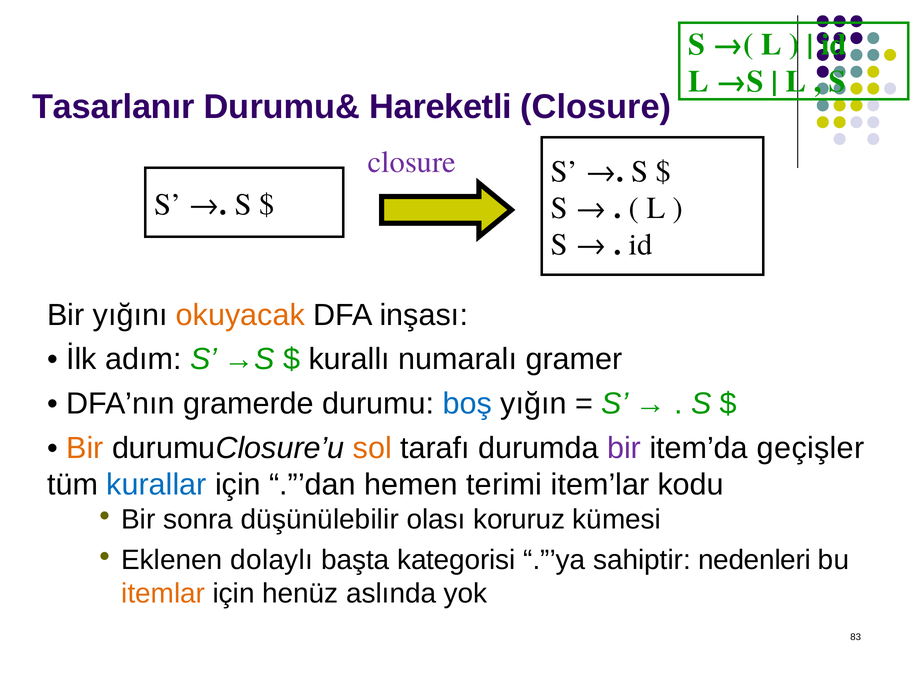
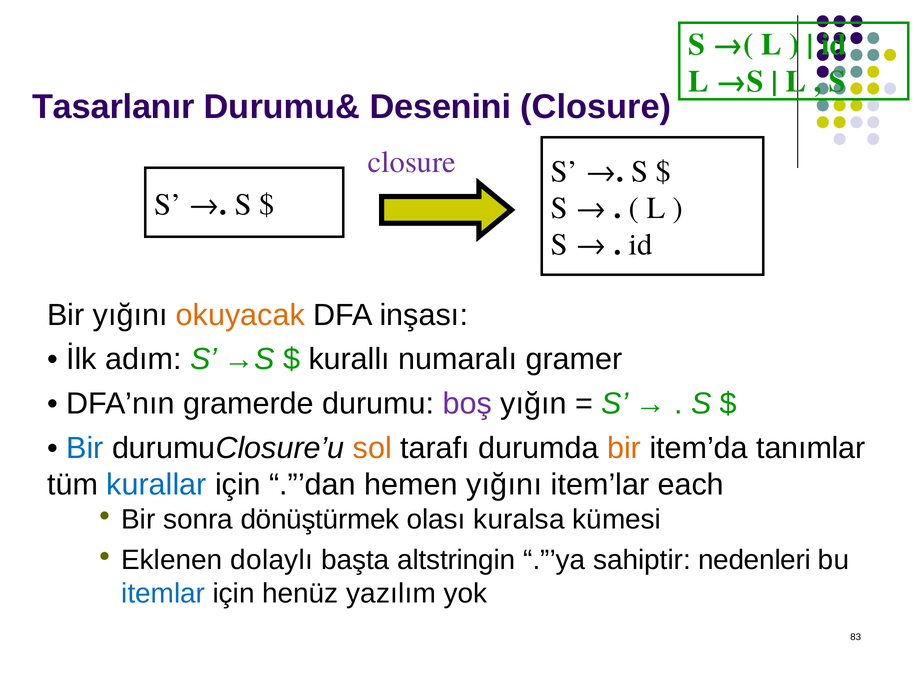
Hareketli: Hareketli -> Desenini (440, 107)
boş colour: blue -> purple (467, 404)
Bir colour: orange -> blue (85, 448)
bir colour: purple -> orange (624, 448)
geçişler: geçişler -> tanımlar (811, 448)
hemen terimi: terimi -> yığını (504, 485)
kodu: kodu -> each (691, 485)
düşünülebilir: düşünülebilir -> dönüştürmek (320, 520)
koruruz: koruruz -> kuralsa (519, 520)
kategorisi: kategorisi -> altstringin (456, 560)
itemlar colour: orange -> blue (163, 594)
aslında: aslında -> yazılım (391, 594)
